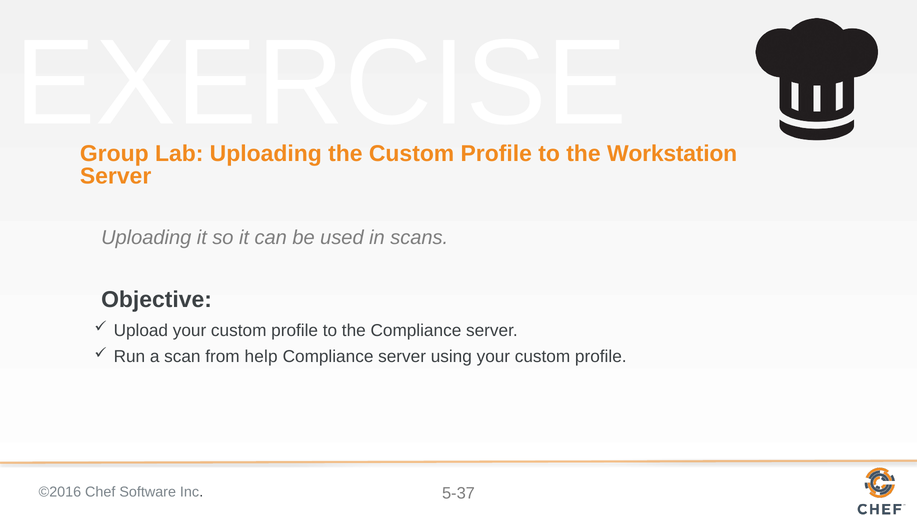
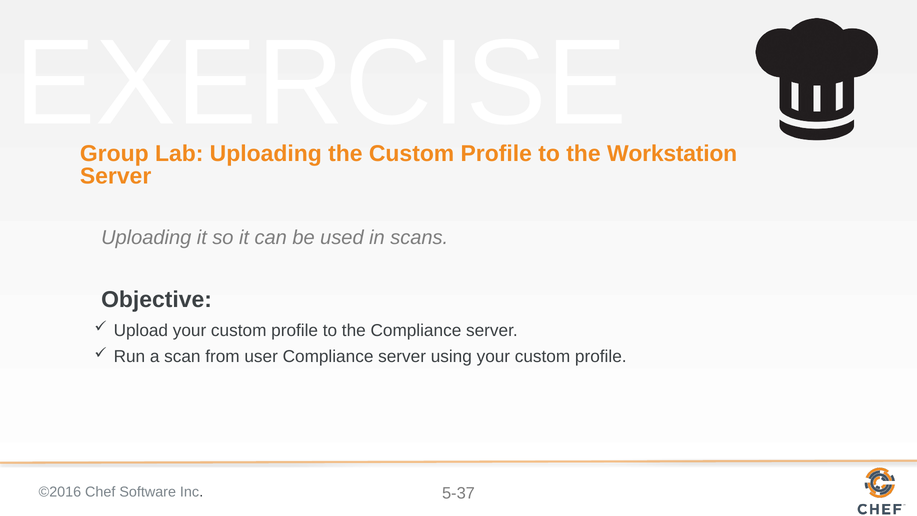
help: help -> user (261, 357)
